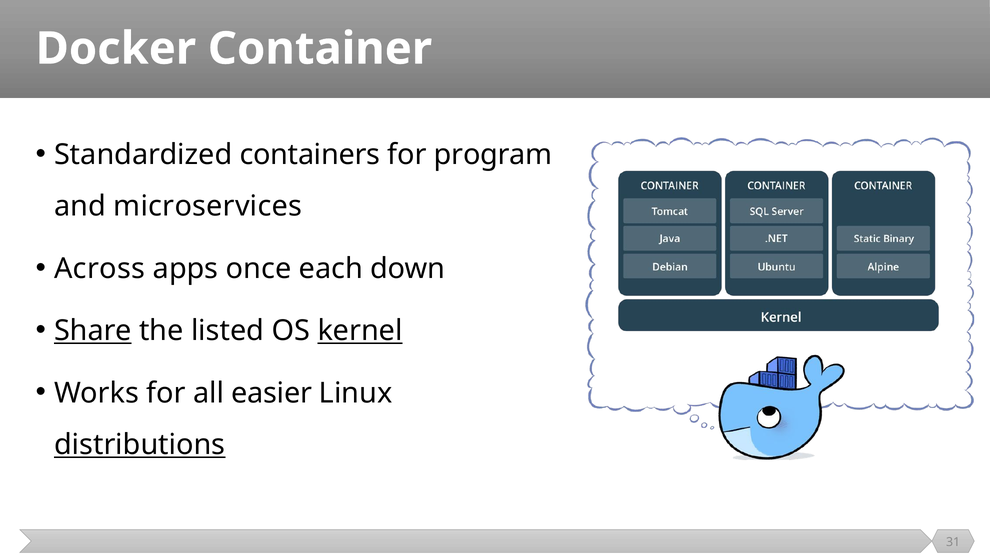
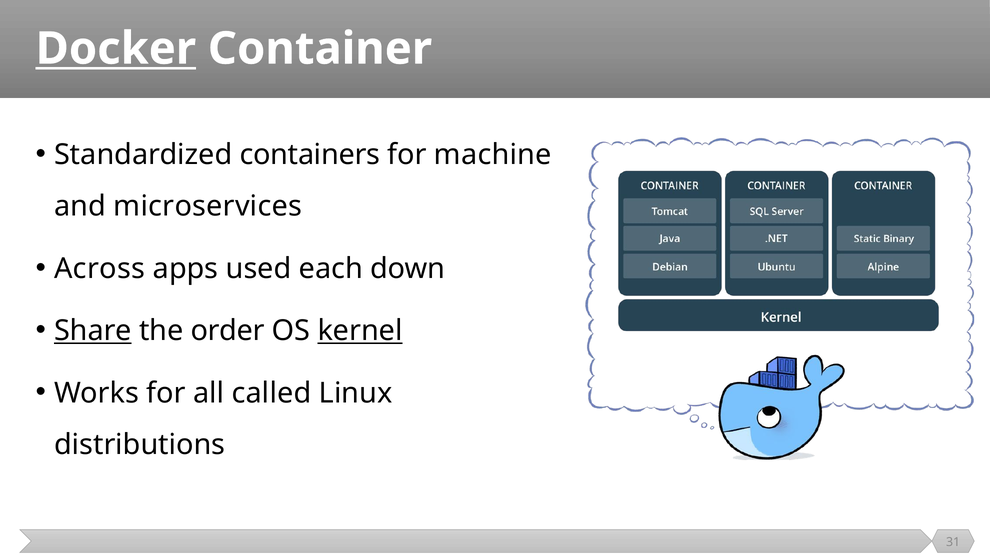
Docker underline: none -> present (116, 49)
program: program -> machine (493, 155)
once: once -> used (259, 269)
listed: listed -> order (228, 331)
easier: easier -> called (271, 393)
distributions underline: present -> none (140, 445)
